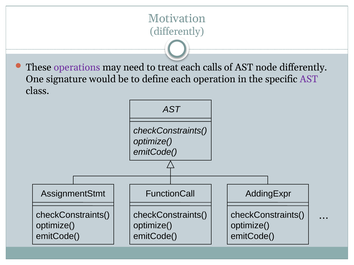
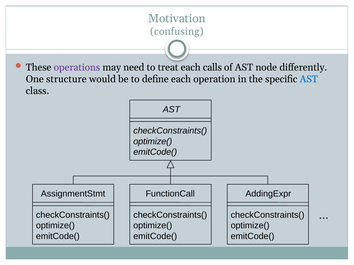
differently: differently -> confusing (177, 32)
signature: signature -> structure (66, 79)
AST colour: purple -> blue (309, 79)
